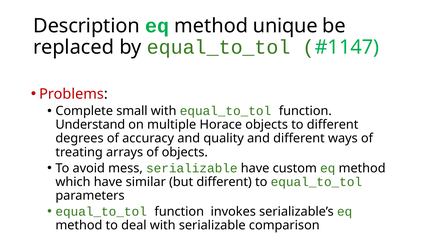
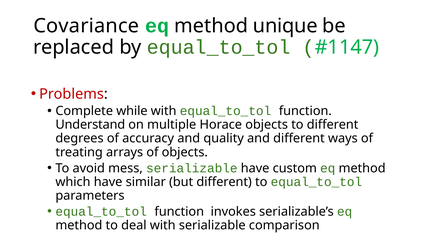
Description: Description -> Covariance (86, 26)
small: small -> while (132, 111)
